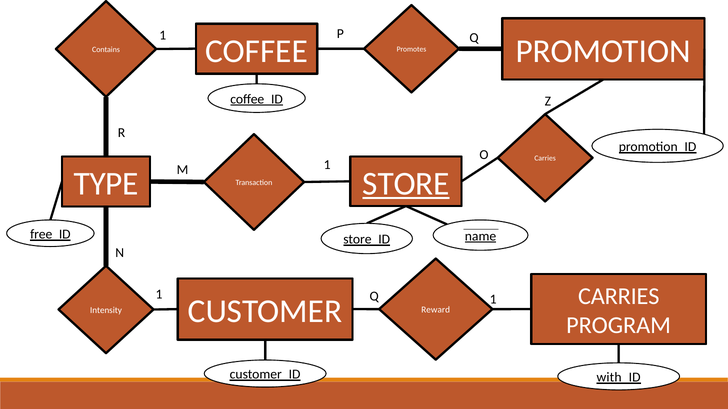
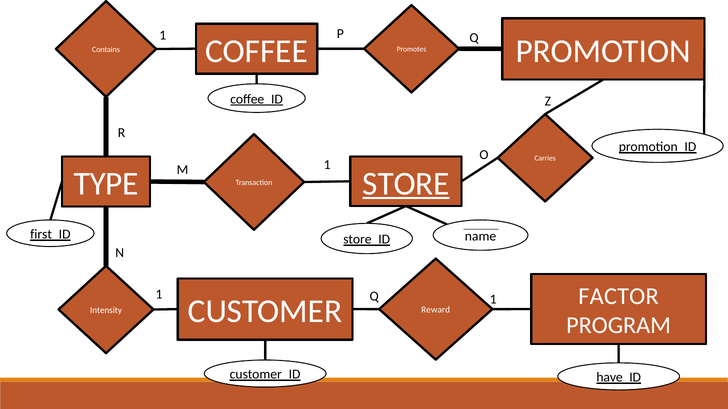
free_ID: free_ID -> first_ID (50, 234)
name underline: present -> none (480, 236)
CARRIES: CARRIES -> FACTOR (619, 297)
with_ID: with_ID -> have_ID (619, 378)
